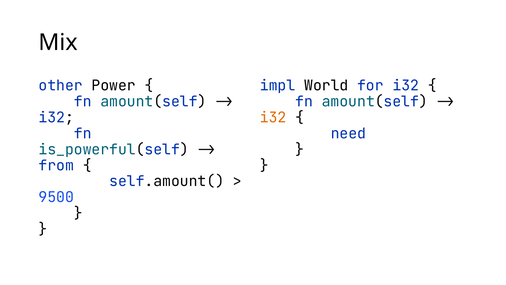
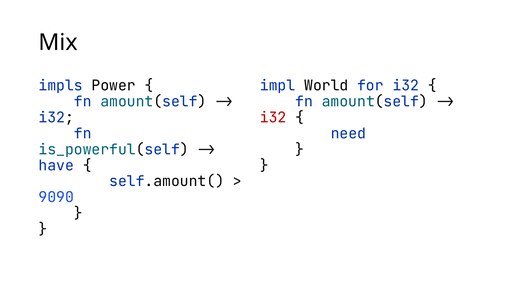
other: other -> impls (61, 86)
i32 colour: orange -> red (273, 117)
from: from -> have (56, 165)
9500: 9500 -> 9090 (56, 197)
